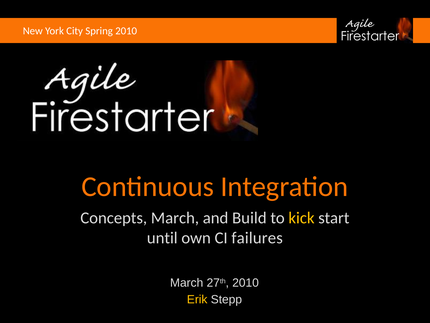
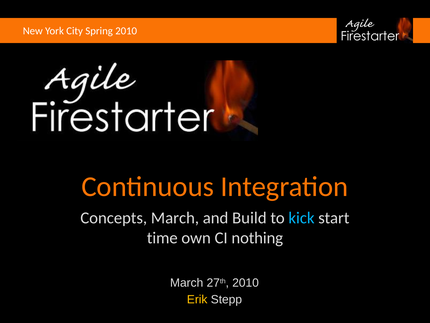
kick colour: yellow -> light blue (302, 218)
until: until -> time (162, 238)
failures: failures -> nothing (257, 238)
